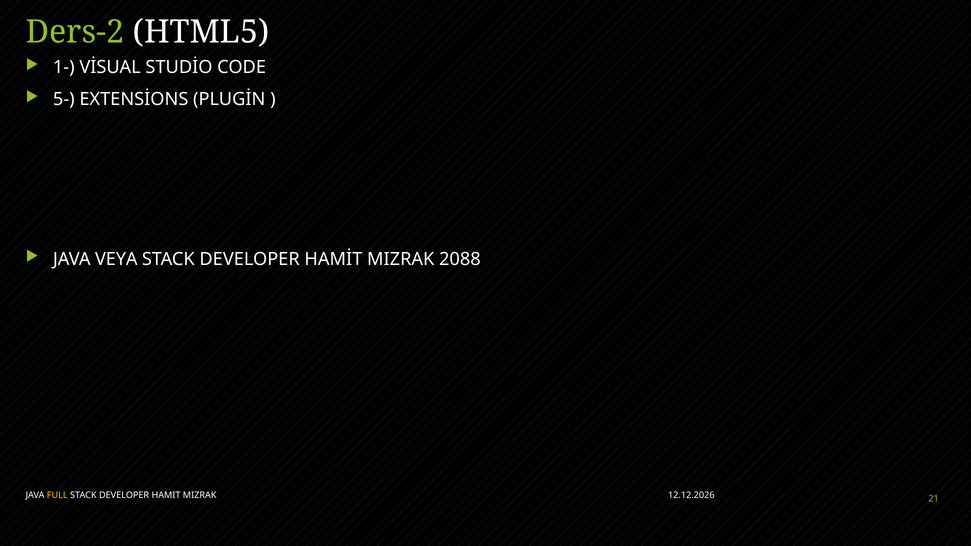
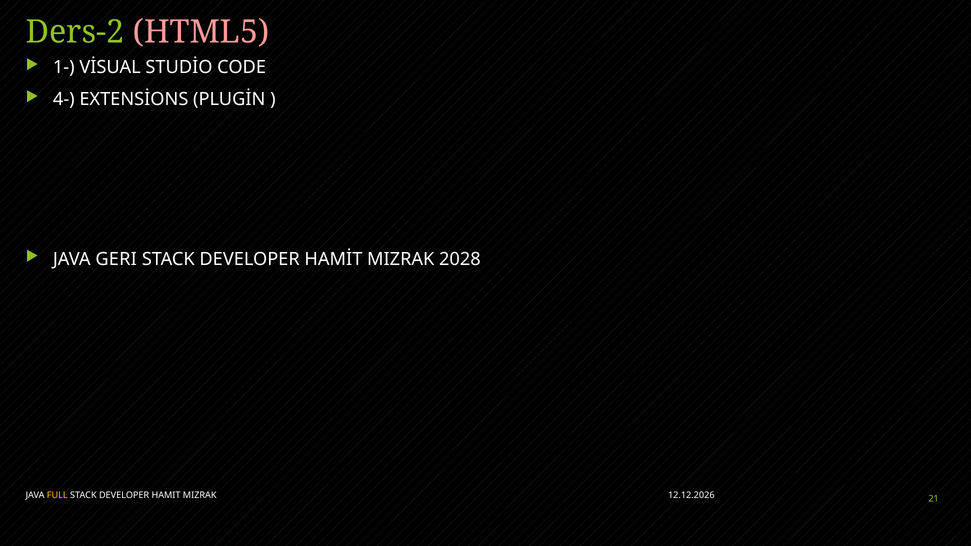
HTML5 colour: white -> pink (201, 32)
5-: 5- -> 4- (64, 99)
VEYA: VEYA -> GERI (116, 259)
2088: 2088 -> 2028 (460, 259)
